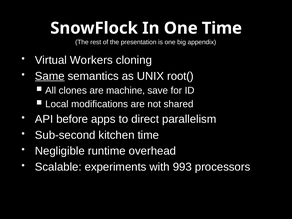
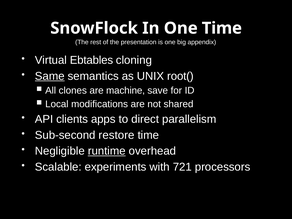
Workers: Workers -> Ebtables (91, 60)
before: before -> clients (72, 119)
kitchen: kitchen -> restore (117, 135)
runtime underline: none -> present (107, 151)
993: 993 -> 721 (182, 167)
